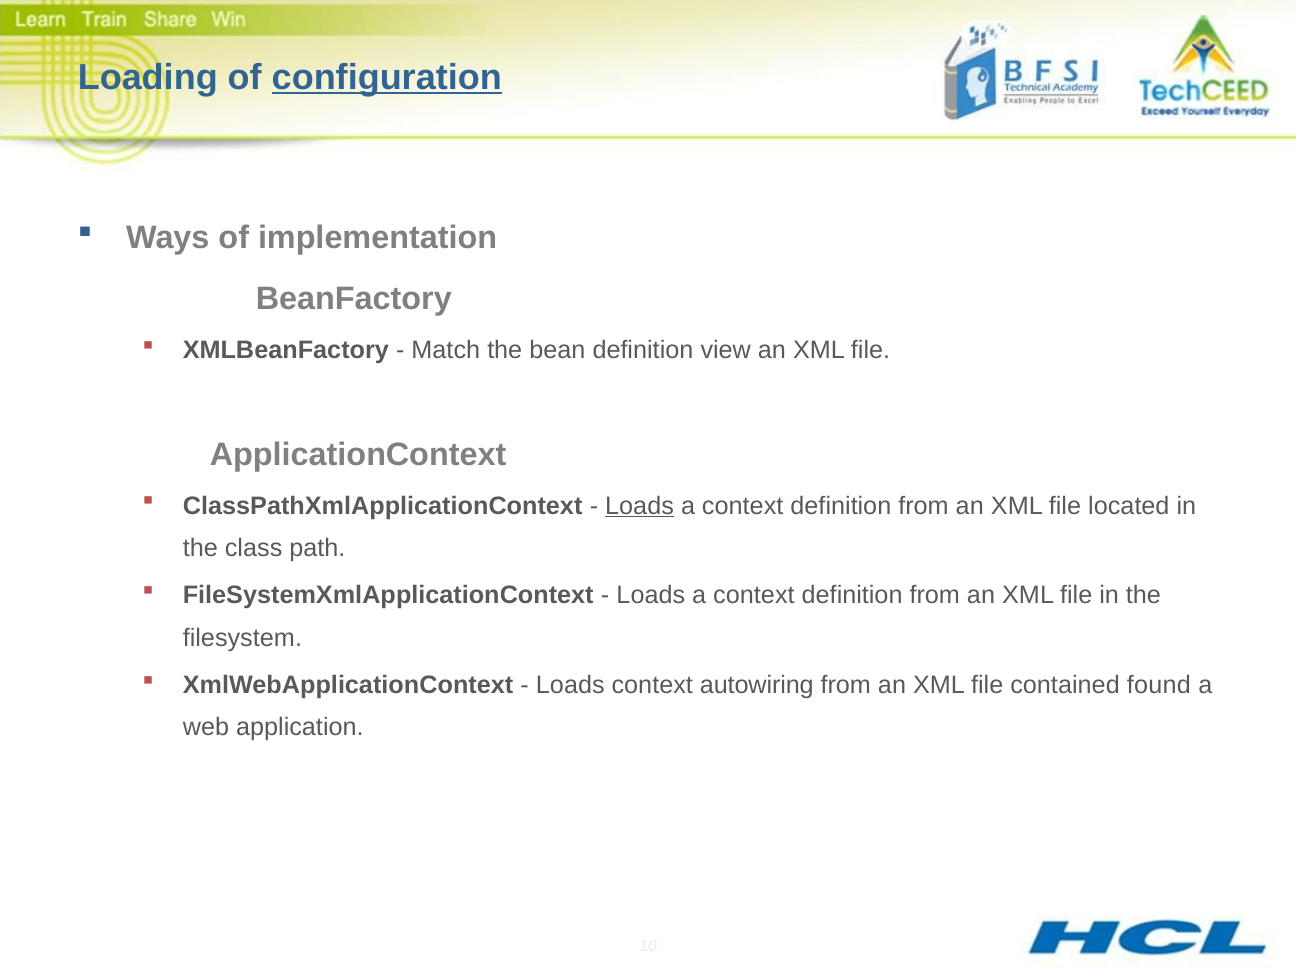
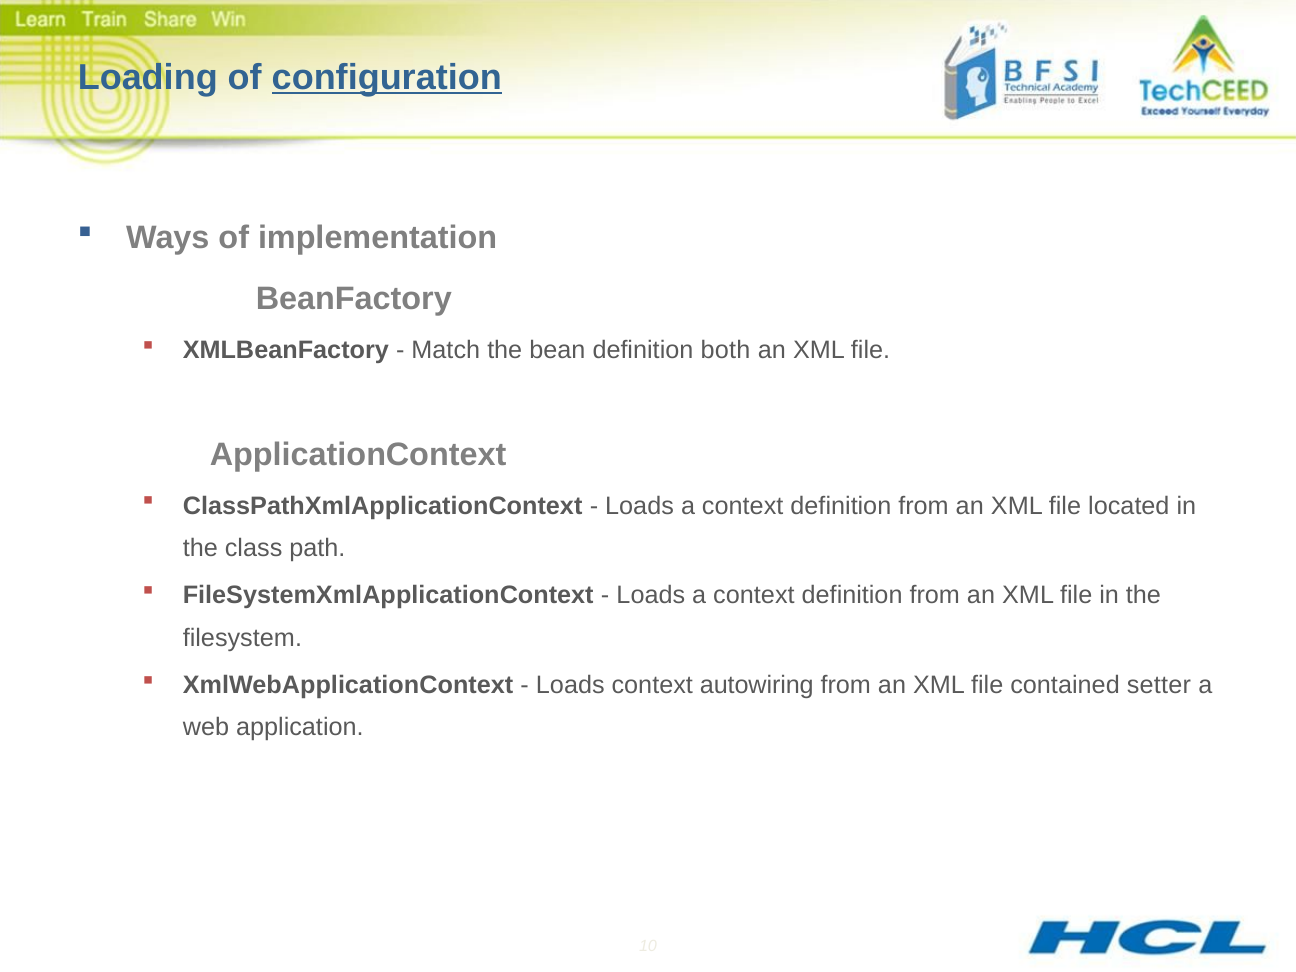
view: view -> both (726, 350)
Loads underline: present -> none (640, 506)
found: found -> setter (1159, 685)
